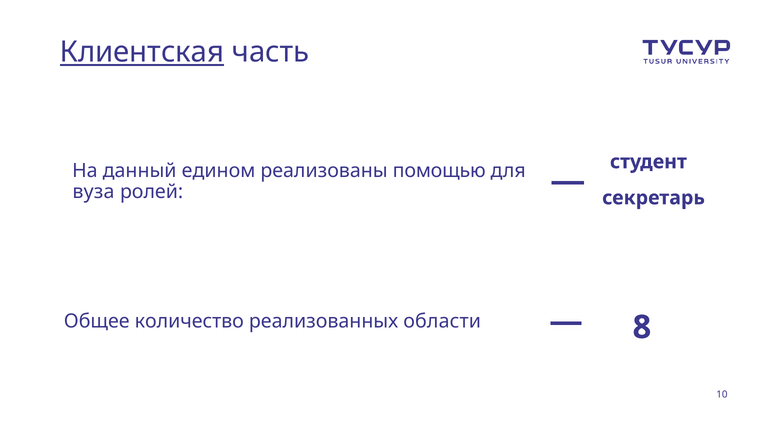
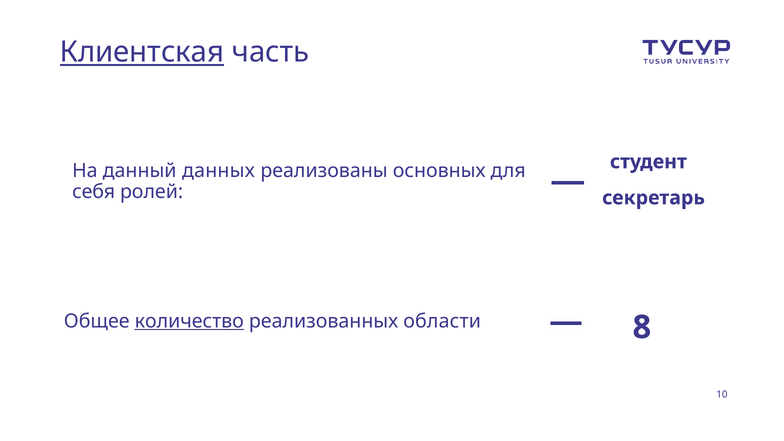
едином: едином -> данных (218, 171)
помощью: помощью -> основных (439, 171)
вуза: вуза -> себя (94, 192)
количество underline: none -> present (189, 321)
